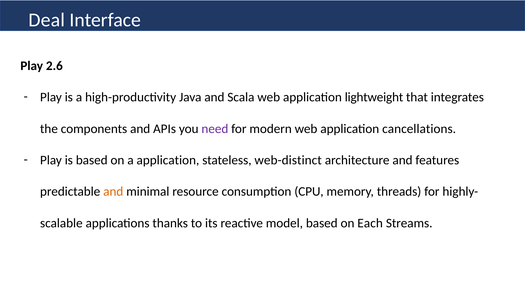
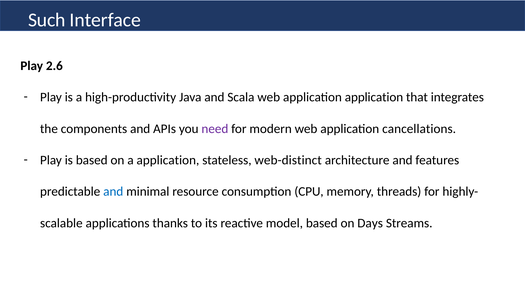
Deal: Deal -> Such (47, 20)
application lightweight: lightweight -> application (374, 97)
and colour: orange -> blue (113, 192)
Each: Each -> Days (370, 223)
